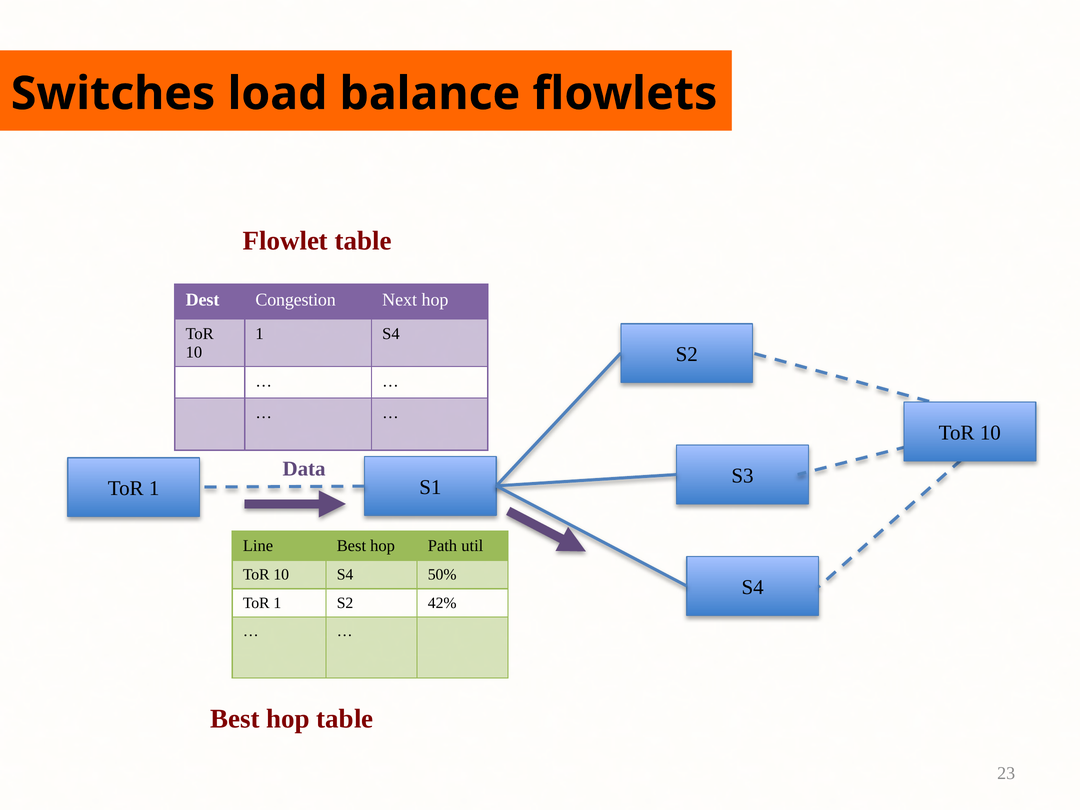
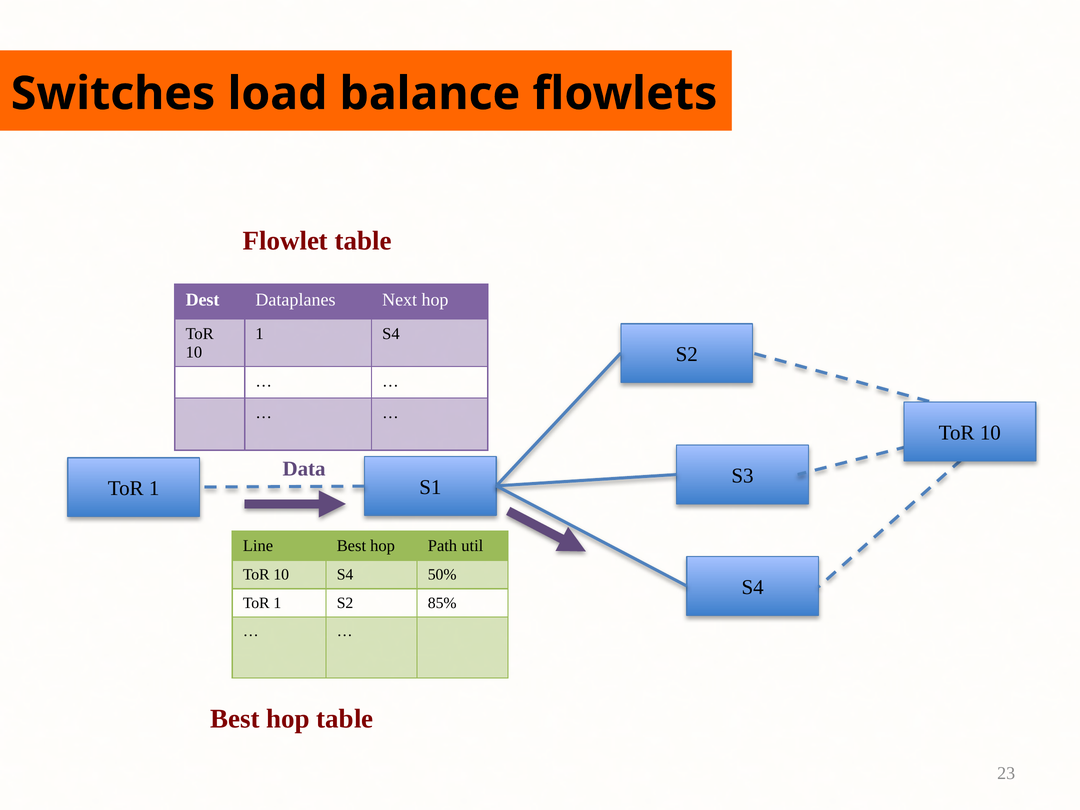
Congestion: Congestion -> Dataplanes (295, 300)
42%: 42% -> 85% (442, 603)
